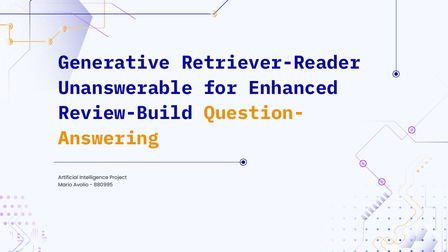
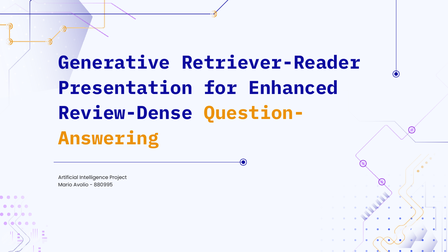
Unanswerable: Unanswerable -> Presentation (125, 88)
Review-Build: Review-Build -> Review-Dense (125, 113)
